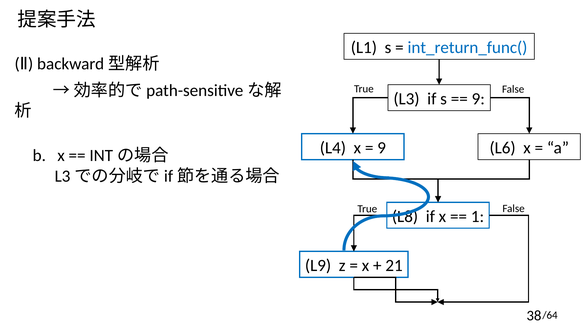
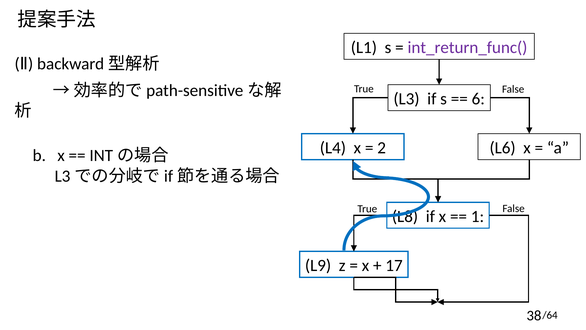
int_return_func( colour: blue -> purple (467, 48)
9: 9 -> 6 (478, 99)
9: 9 -> 2 (382, 148)
21: 21 -> 17 (394, 265)
